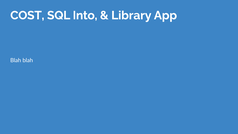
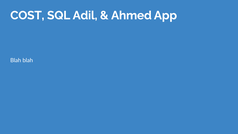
Into: Into -> Adil (85, 15)
Library: Library -> Ahmed (131, 15)
